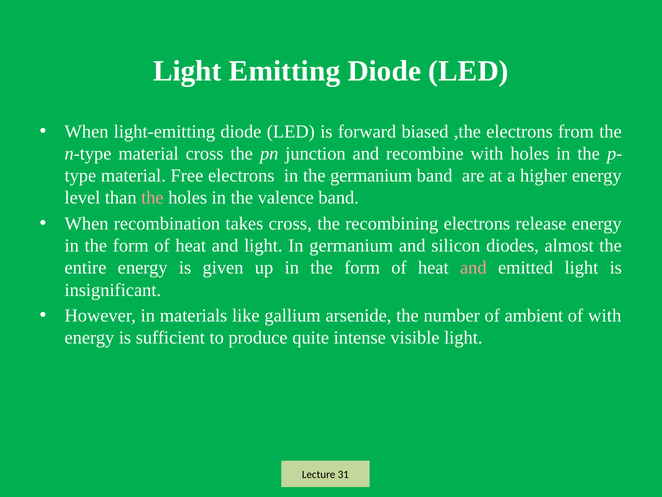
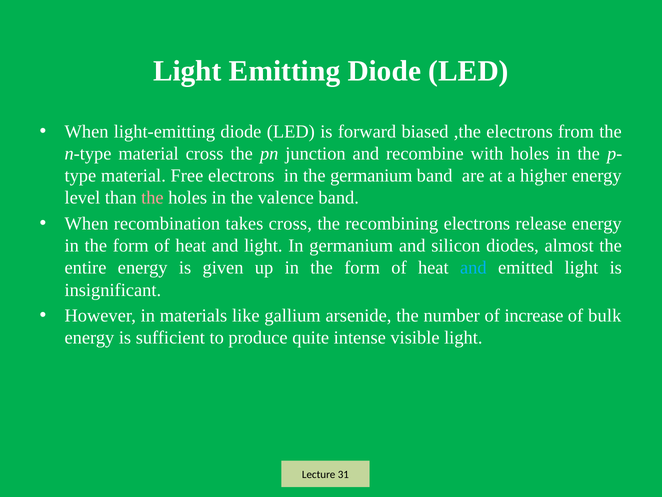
and colour: pink -> light blue (473, 268)
ambient: ambient -> increase (534, 315)
of with: with -> bulk (605, 315)
